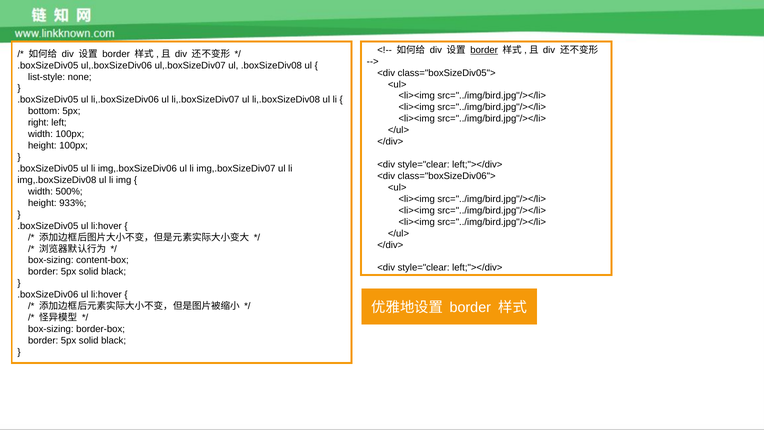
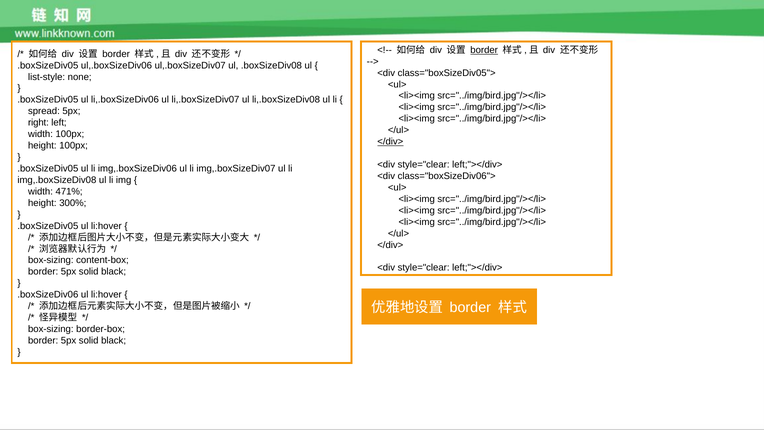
bottom: bottom -> spread (44, 111)
</div> underline: none -> present (390, 142)
500%: 500% -> 471% (69, 191)
933%: 933% -> 300% (73, 203)
